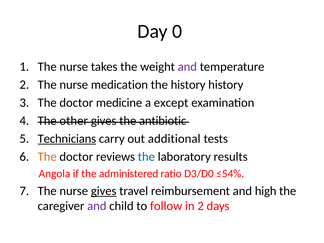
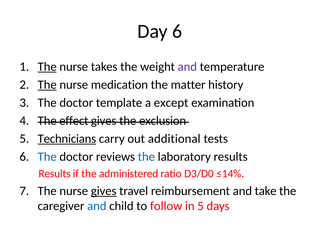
Day 0: 0 -> 6 (177, 31)
The underline: none -> present (47, 67)
The underline: none -> present (47, 85)
the history: history -> matter (188, 85)
medicine: medicine -> template (119, 103)
other: other -> effect (74, 121)
antibiotic: antibiotic -> exclusion (163, 121)
The colour: orange -> blue (47, 157)
Angola: Angola -> Results (55, 174)
≤54%: ≤54% -> ≤14% (230, 174)
high: high -> take (266, 191)
and colour: purple -> blue (97, 206)
in 2: 2 -> 5 (201, 206)
